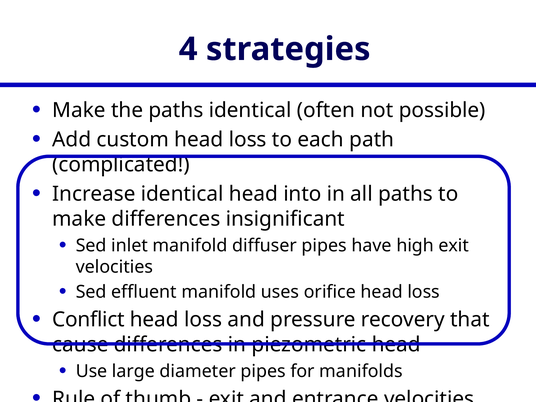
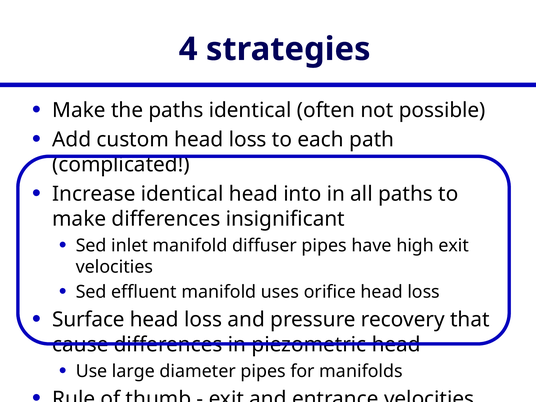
Conflict: Conflict -> Surface (88, 320)
